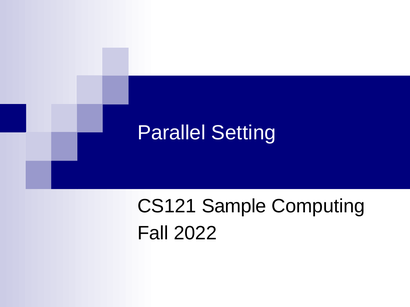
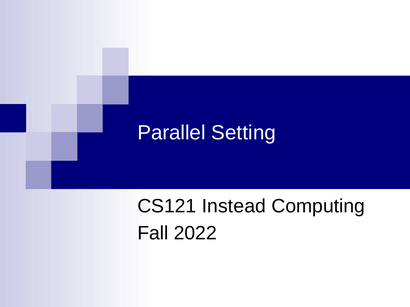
Sample: Sample -> Instead (234, 206)
